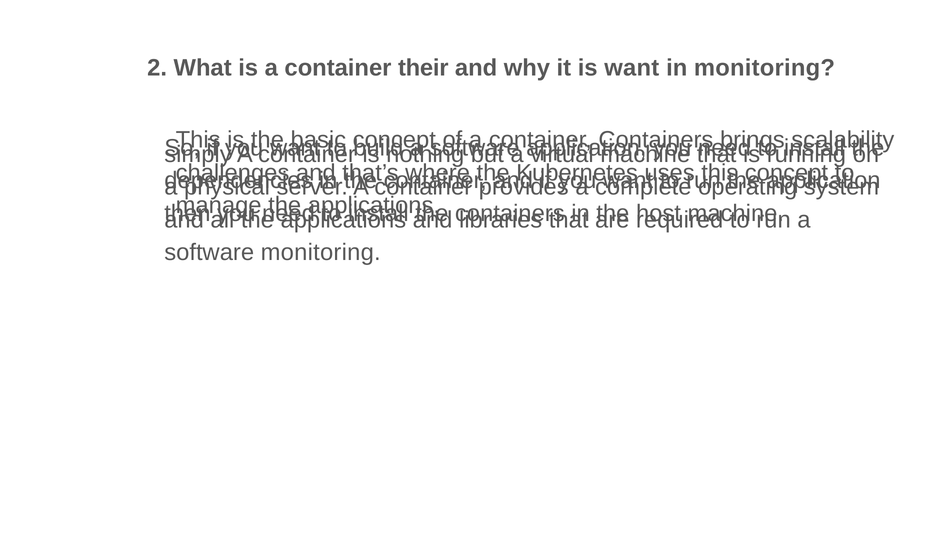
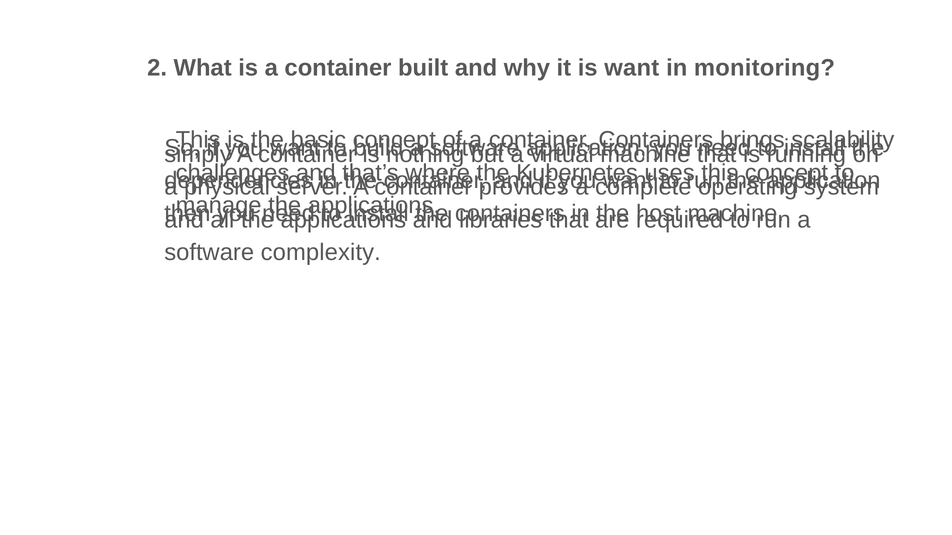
their: their -> built (423, 68)
software monitoring: monitoring -> complexity (321, 253)
